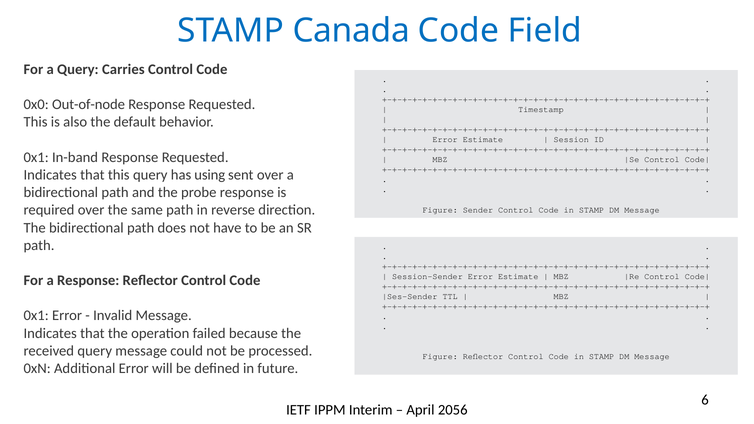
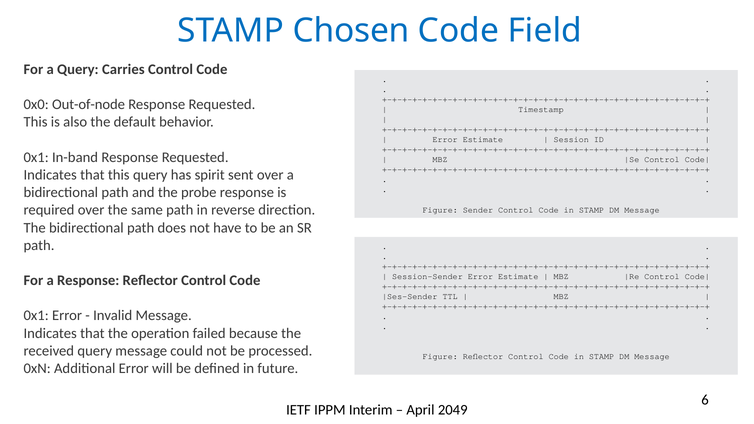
Canada: Canada -> Chosen (351, 31)
using: using -> spirit (210, 175)
2056: 2056 -> 2049 (453, 410)
